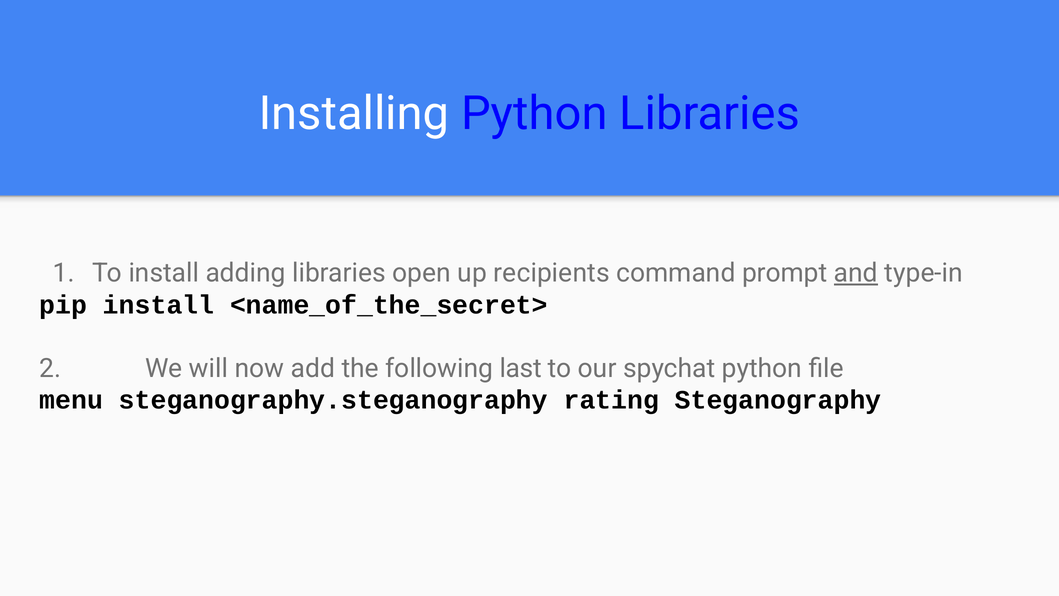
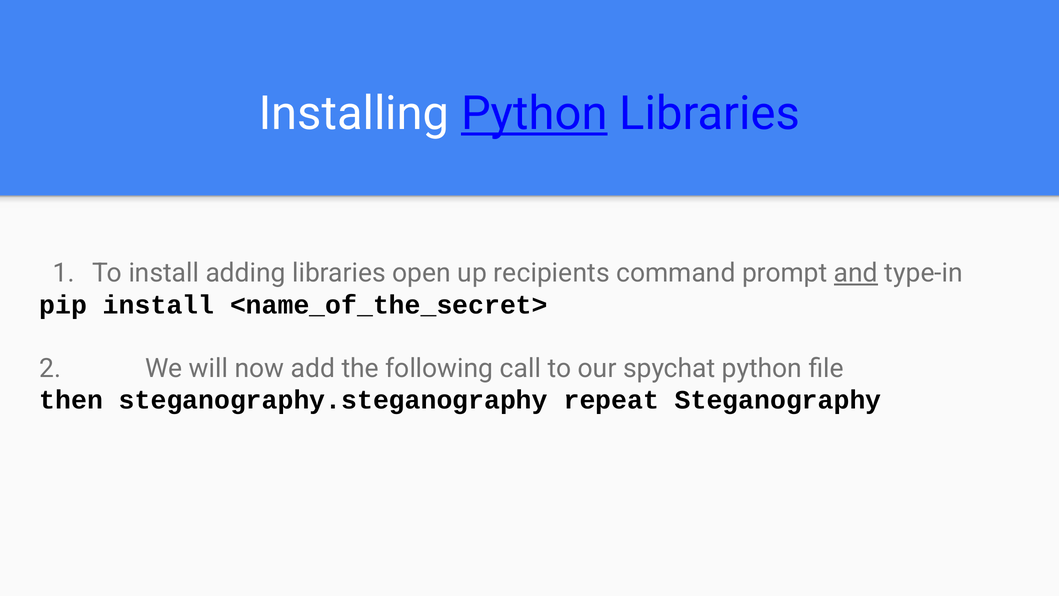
Python underline: none -> present (534, 114)
last: last -> call (521, 368)
menu: menu -> then (71, 400)
rating: rating -> repeat (611, 400)
